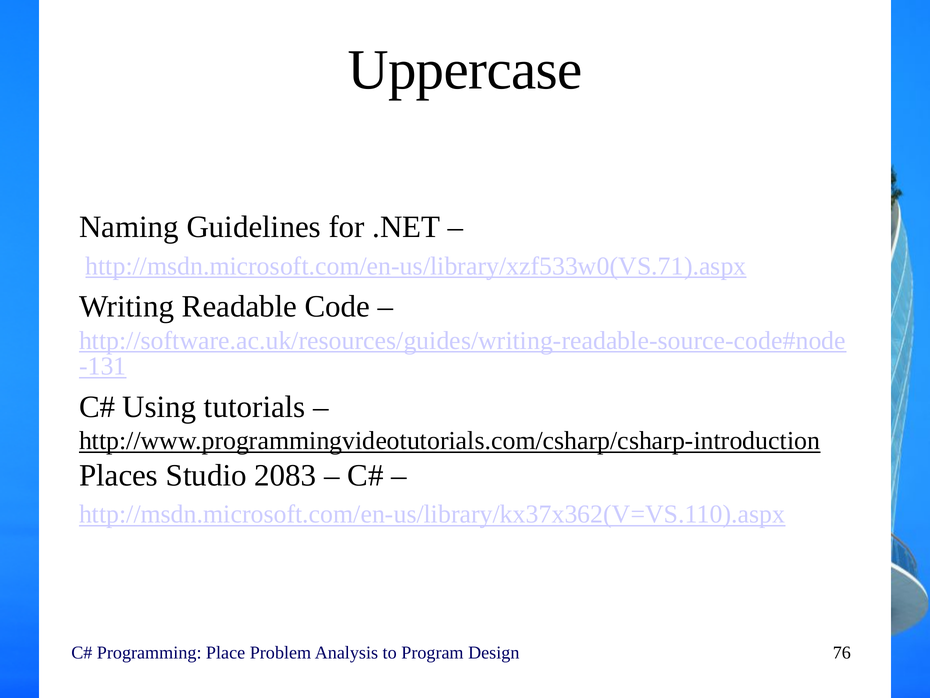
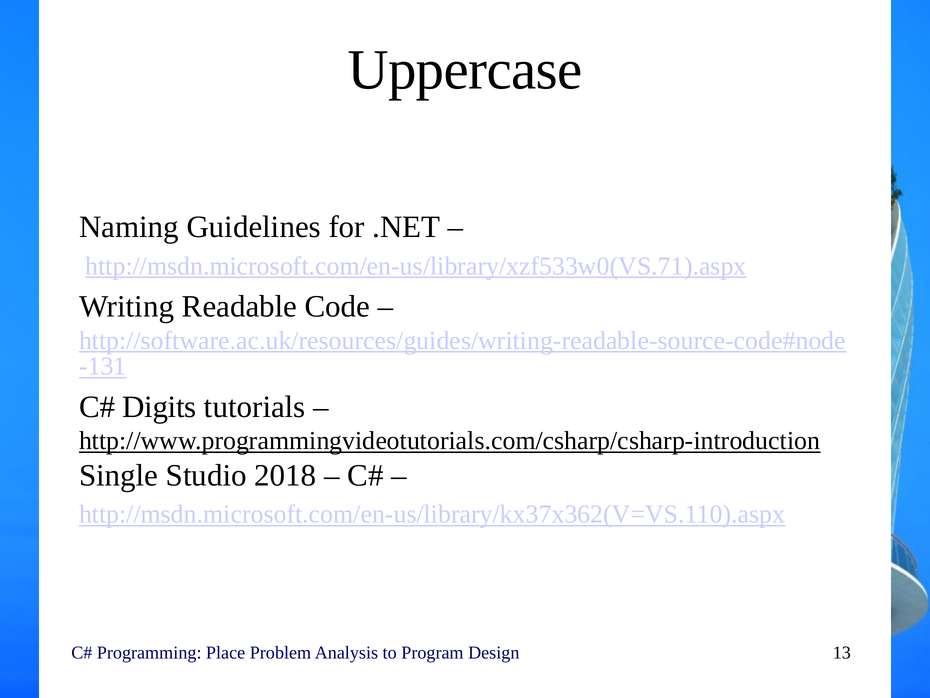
Using: Using -> Digits (159, 407)
Places: Places -> Single (119, 475)
2083: 2083 -> 2018 (285, 475)
76: 76 -> 13 (842, 652)
